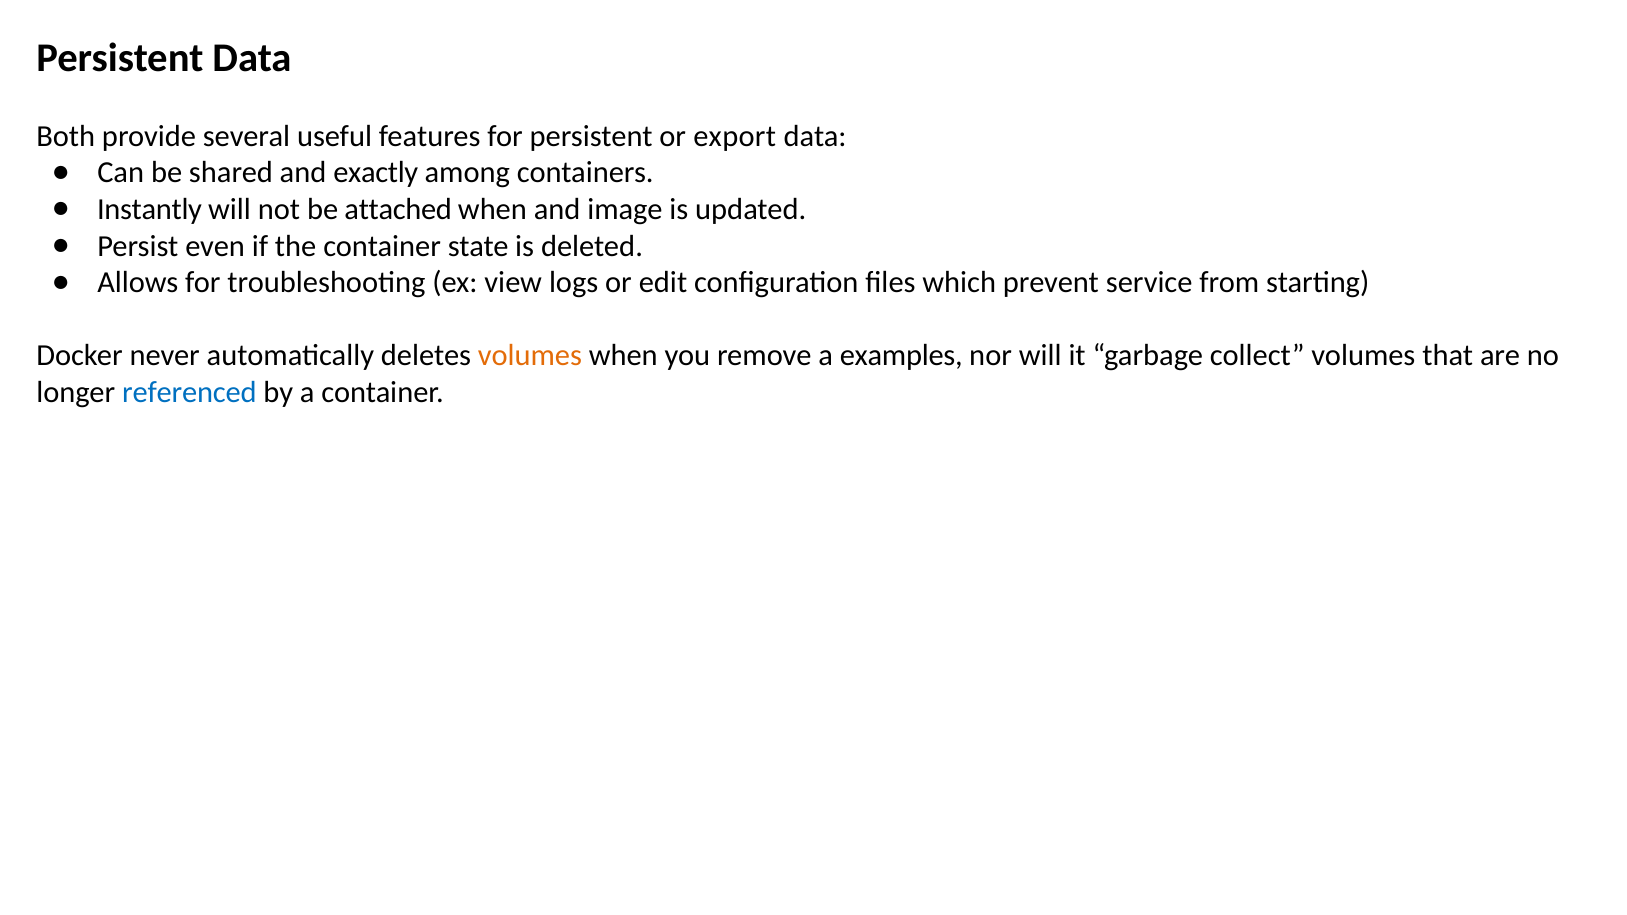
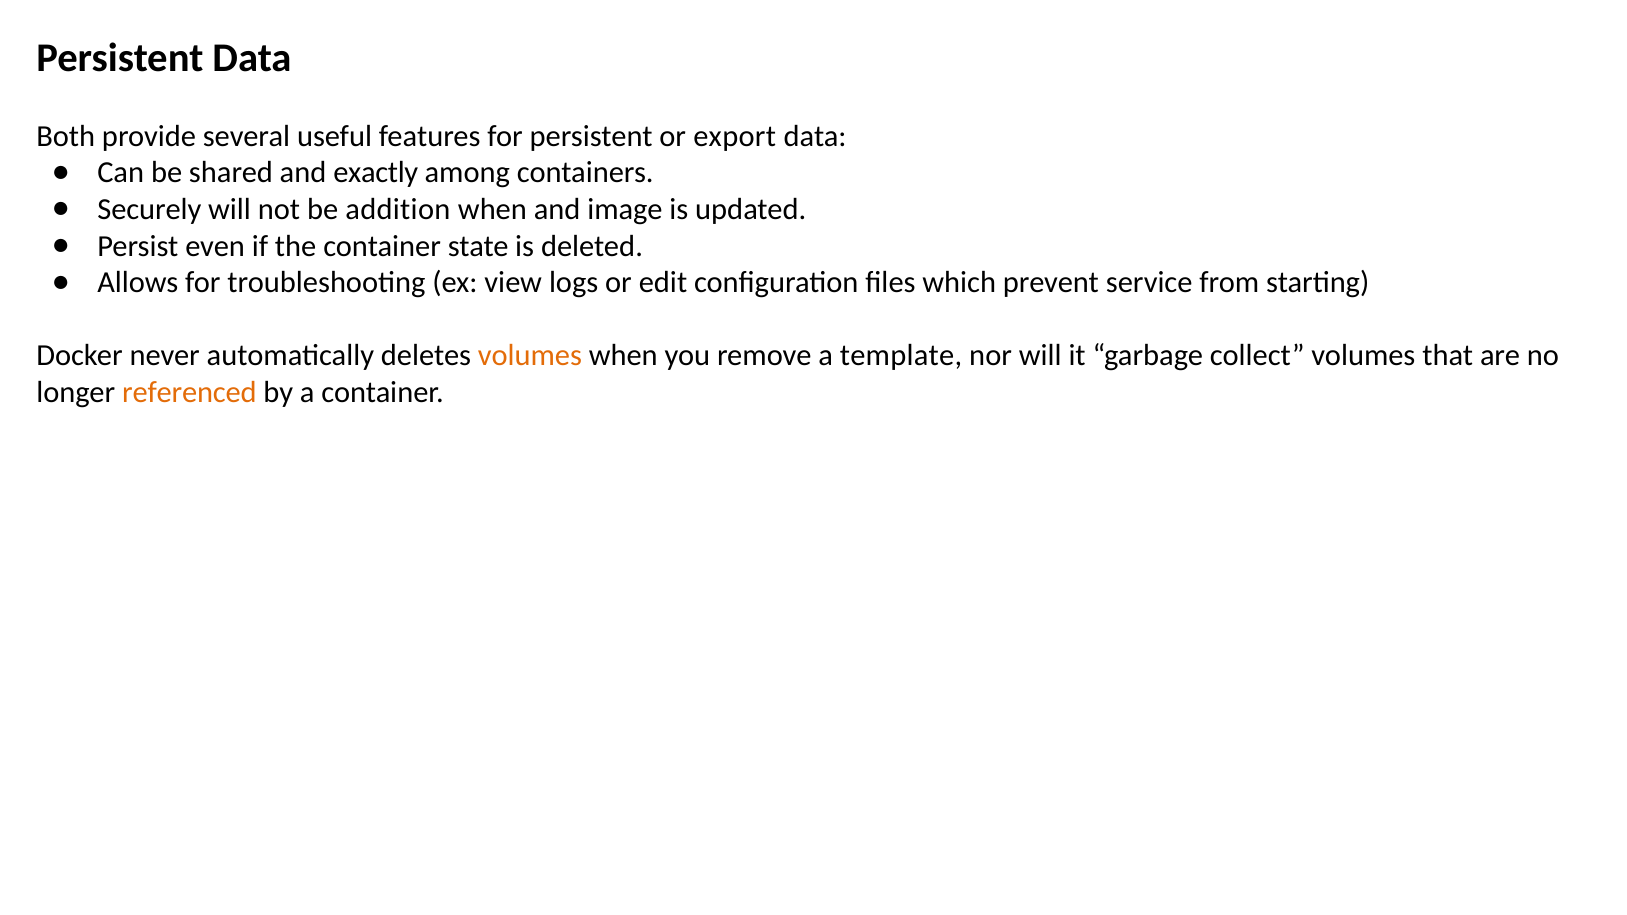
Instantly: Instantly -> Securely (149, 209)
attached: attached -> addition (398, 209)
examples: examples -> template (901, 356)
referenced colour: blue -> orange (189, 393)
